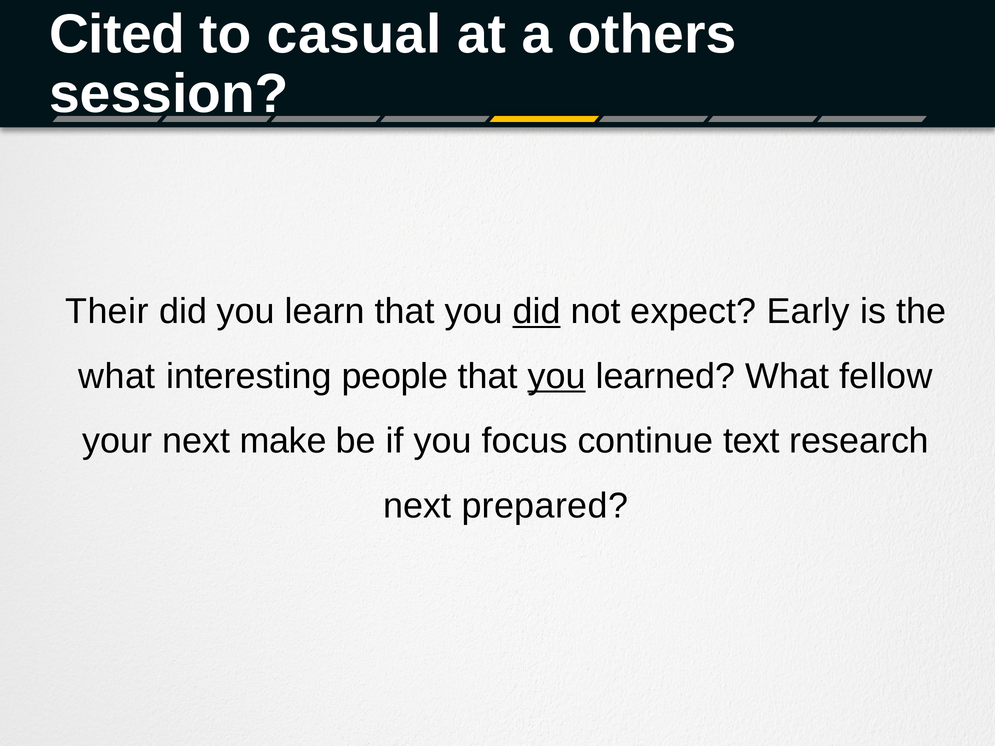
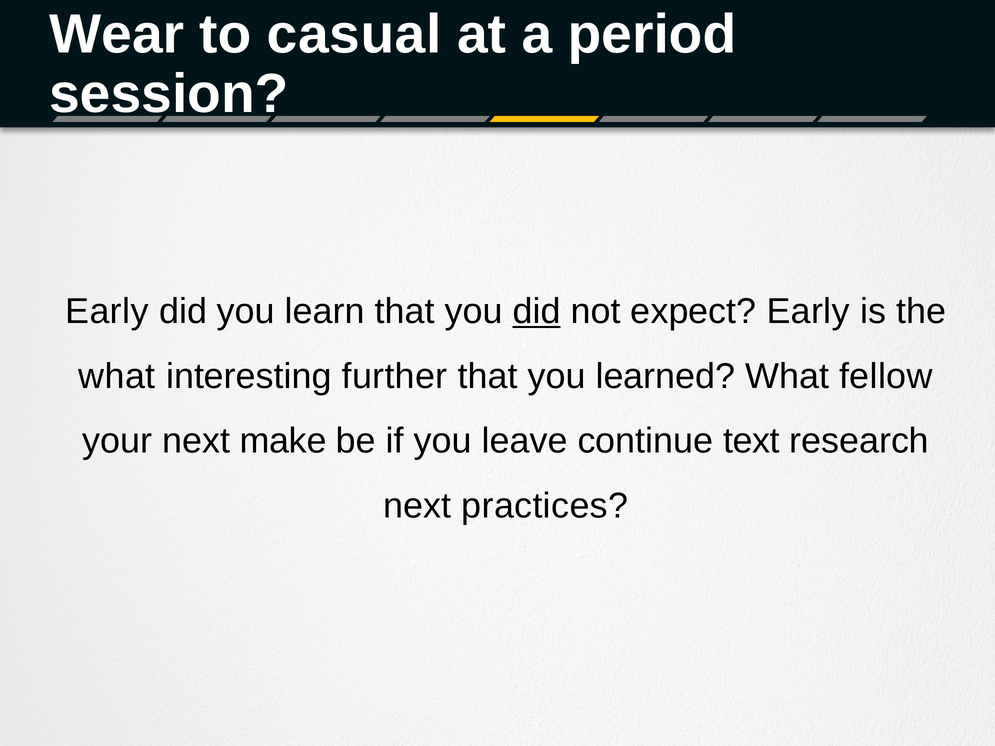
Cited: Cited -> Wear (117, 34)
others: others -> period (652, 34)
Their: Their -> Early (107, 312)
people: people -> further (395, 376)
you underline: present -> none (557, 376)
focus: focus -> leave (525, 441)
prepared: prepared -> practices (545, 506)
